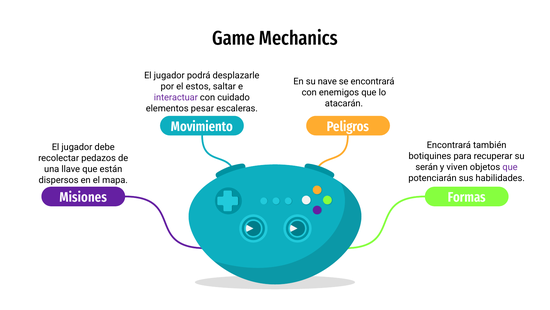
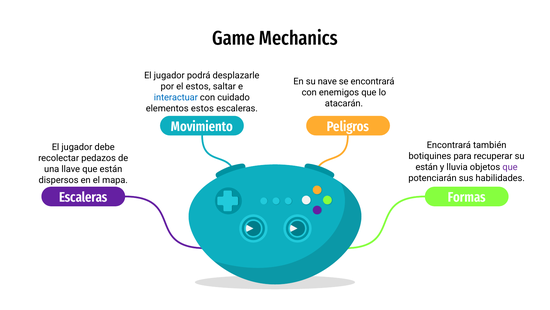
interactuar colour: purple -> blue (176, 97)
elementos pesar: pesar -> estos (202, 108)
serán: serán -> están (427, 167)
viven: viven -> lluvia (457, 167)
Misiones: Misiones -> Escaleras (83, 197)
